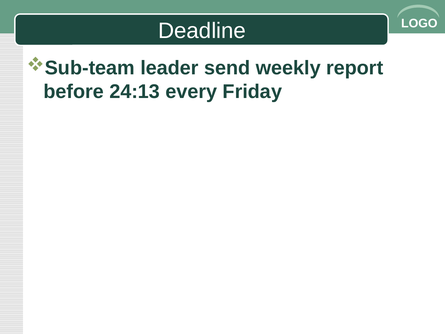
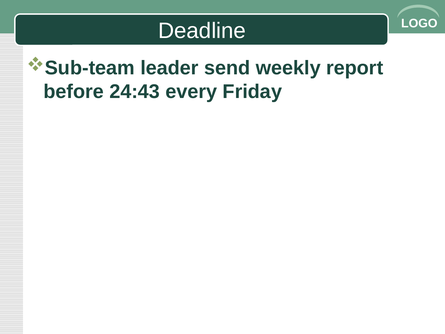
24:13: 24:13 -> 24:43 (135, 92)
